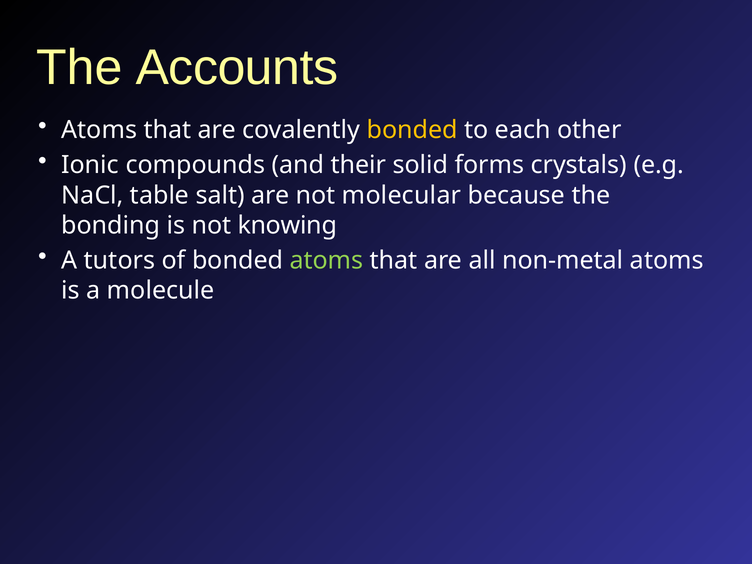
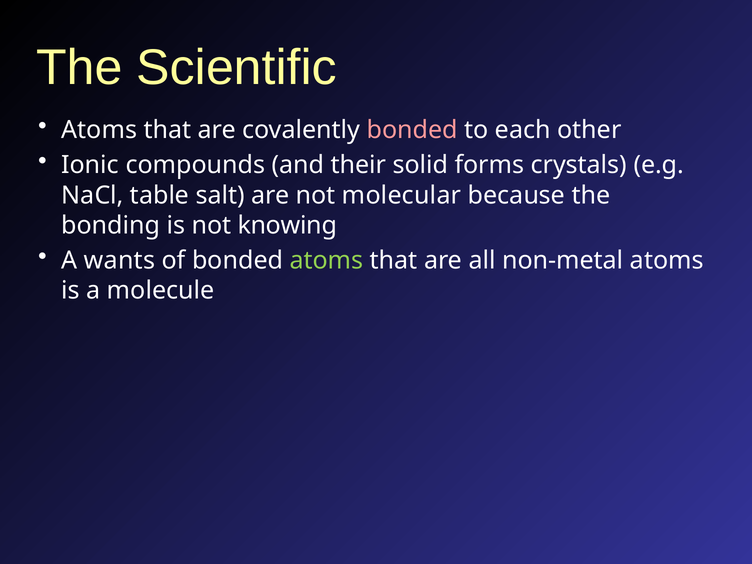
Accounts: Accounts -> Scientific (237, 68)
bonded colour: yellow -> pink (412, 130)
tutors: tutors -> wants (119, 260)
